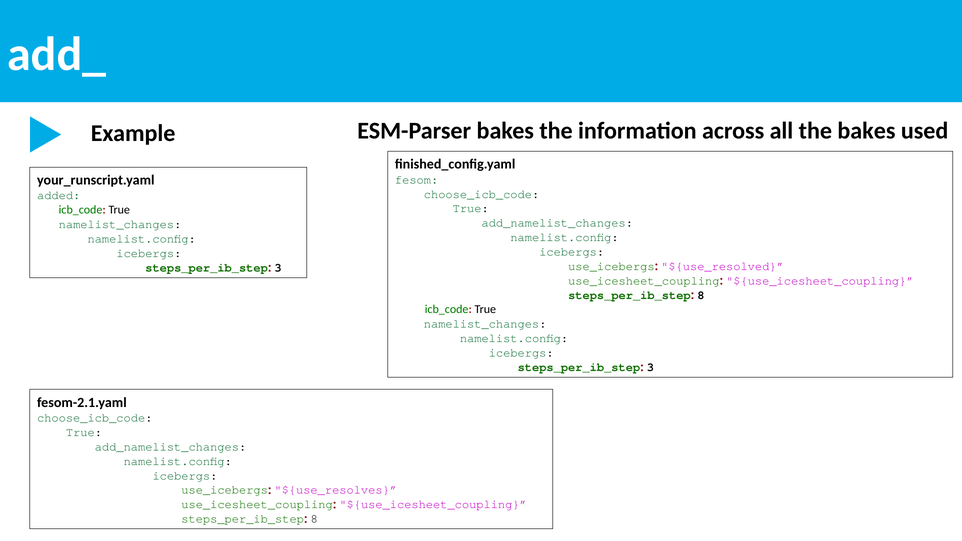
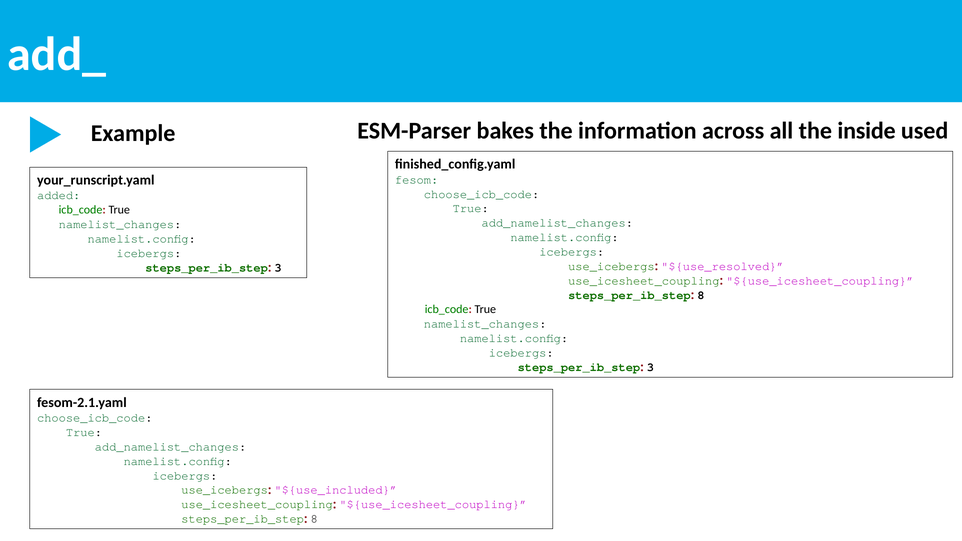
the bakes: bakes -> inside (867, 131)
${use_resolves: ${use_resolves -> ${use_included (336, 490)
